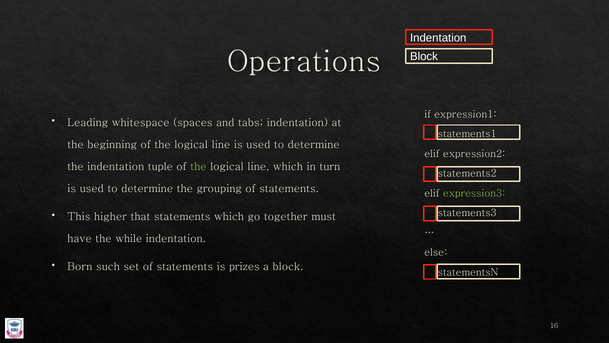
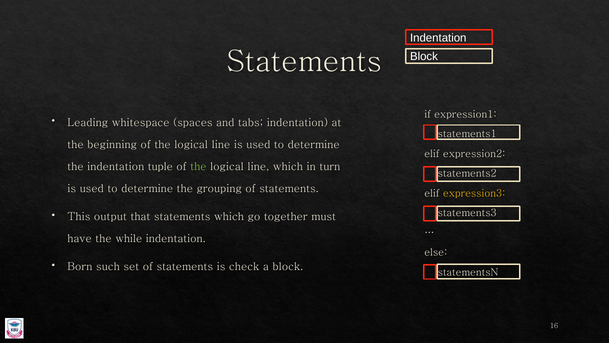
Operations: Operations -> Statements (304, 62)
expression3 colour: light green -> yellow (474, 193)
higher: higher -> output (110, 216)
prizes: prizes -> check (244, 267)
